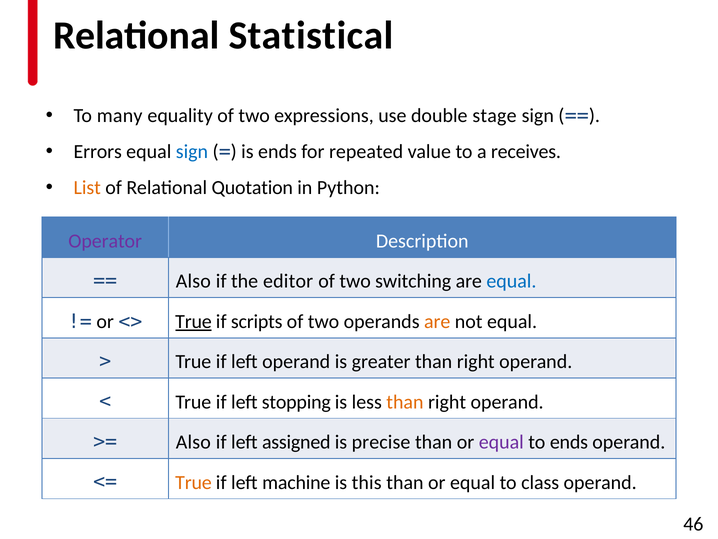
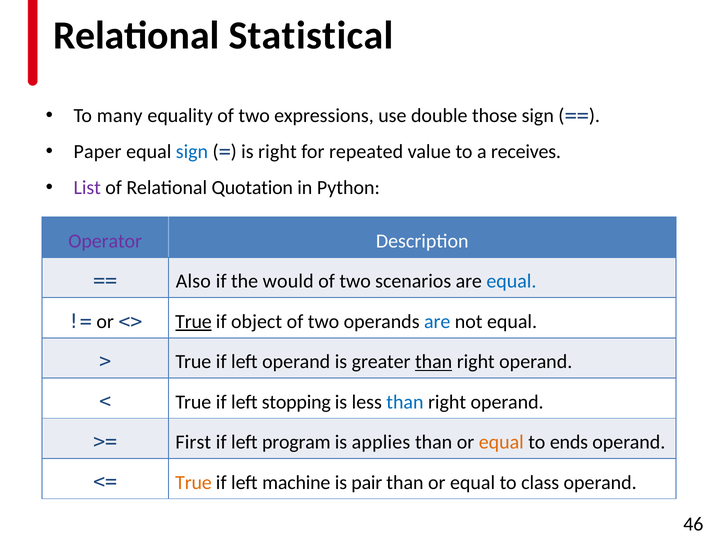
stage: stage -> those (495, 116)
Errors: Errors -> Paper (98, 152)
is ends: ends -> right (277, 152)
List colour: orange -> purple (87, 187)
editor: editor -> would (288, 281)
switching: switching -> scenarios (413, 281)
scripts: scripts -> object (257, 321)
are colour: orange -> blue (437, 321)
than underline: none -> present (434, 361)
than colour: orange -> blue (405, 402)
Also: Also -> First (193, 442)
assigned: assigned -> program (296, 442)
precise: precise -> applies (381, 442)
equal colour: purple -> orange (501, 442)
this: this -> pair (367, 482)
